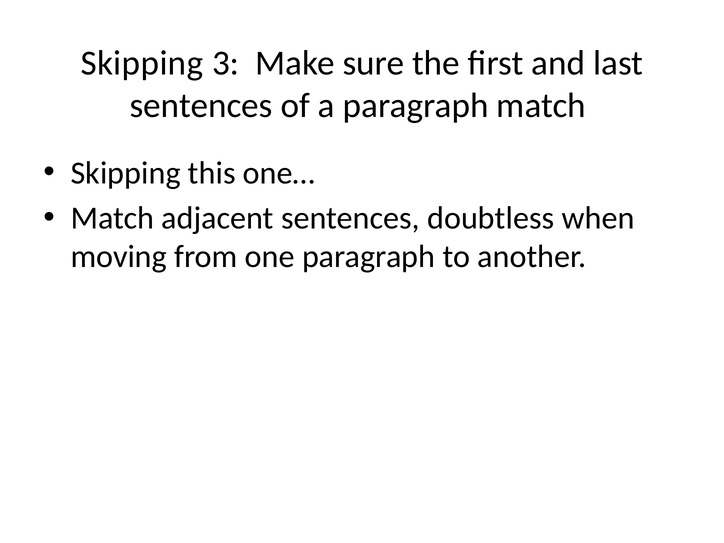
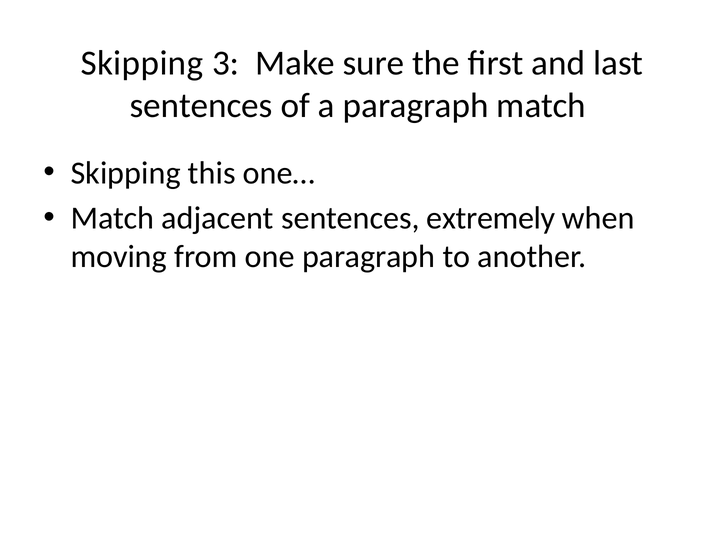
doubtless: doubtless -> extremely (491, 218)
